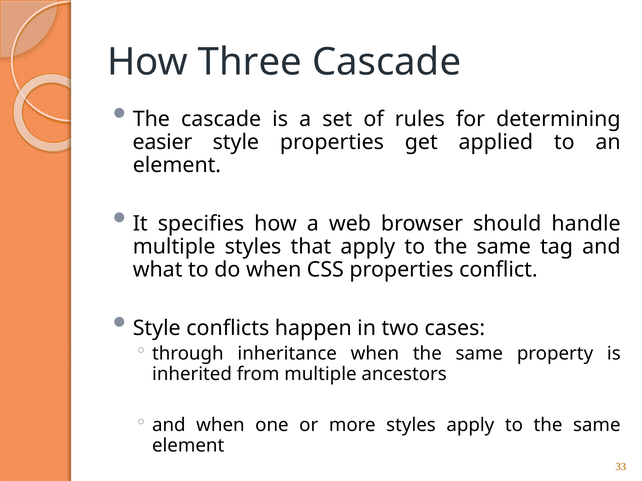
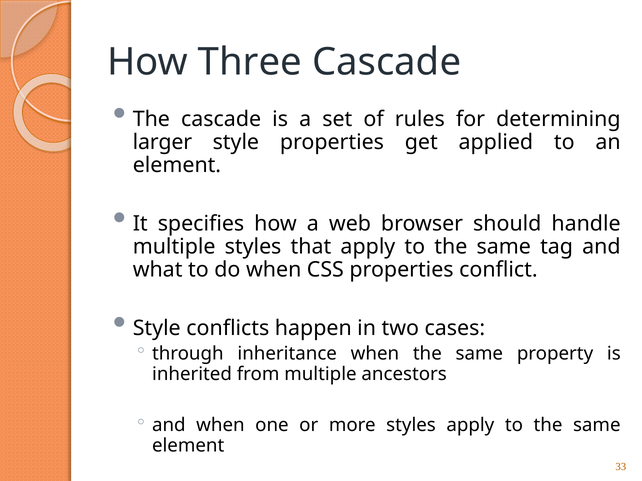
easier: easier -> larger (162, 142)
